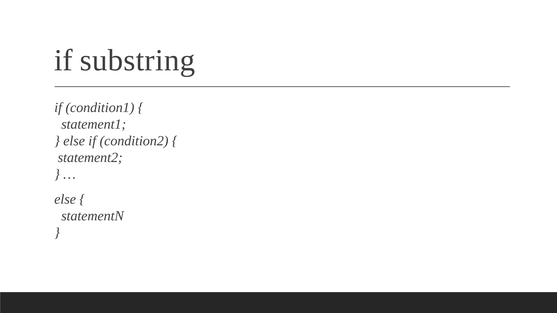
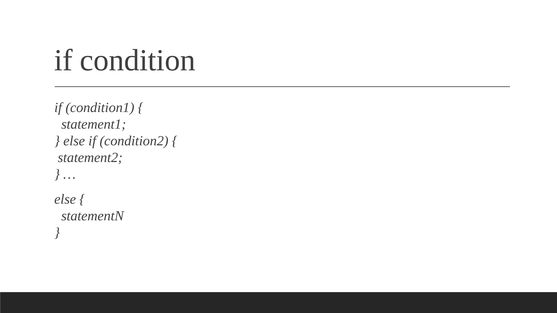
substring: substring -> condition (138, 60)
